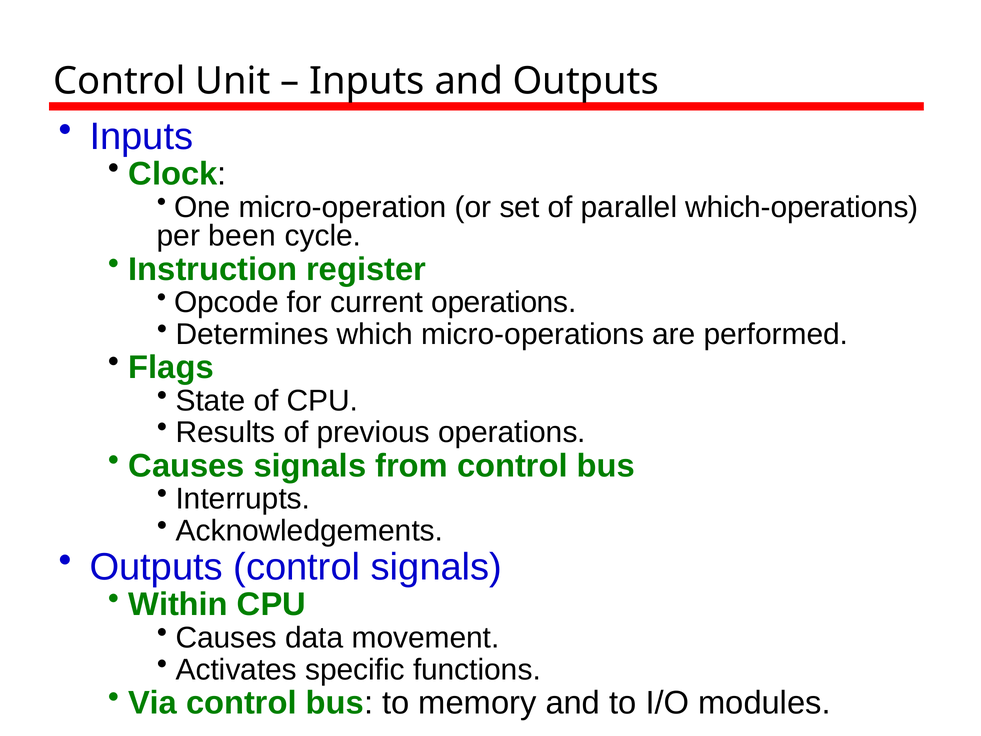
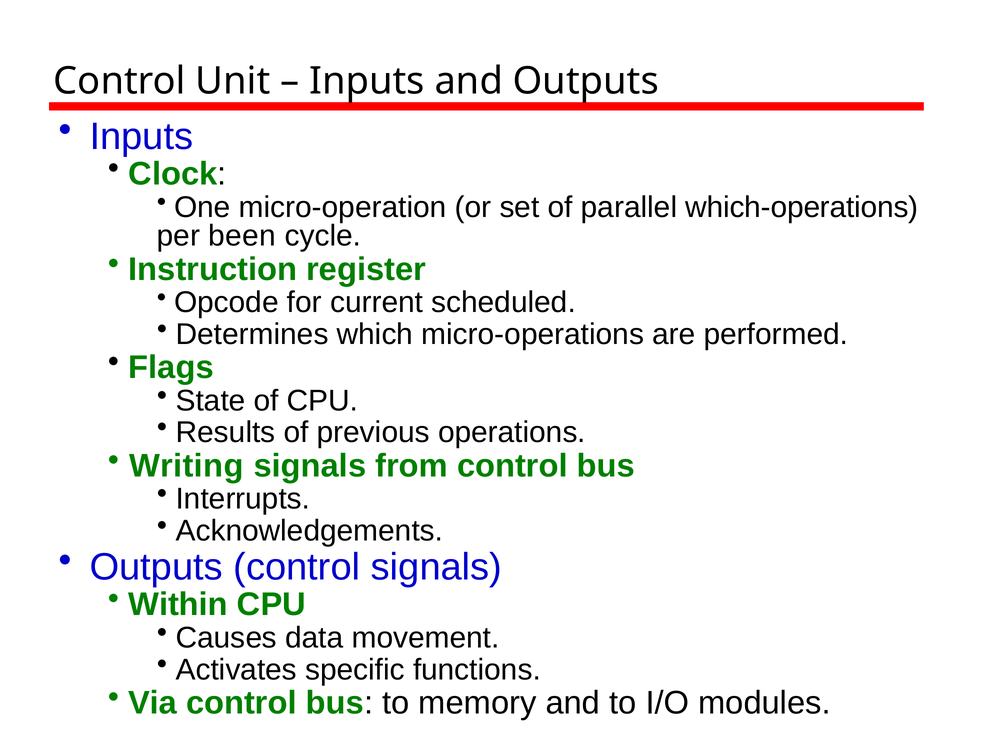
current operations: operations -> scheduled (504, 302)
Causes: Causes -> Writing (186, 466)
